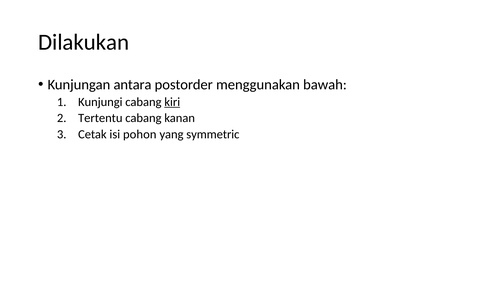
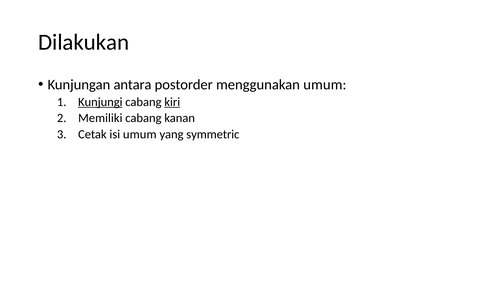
menggunakan bawah: bawah -> umum (325, 85)
Kunjungi underline: none -> present (100, 102)
Tertentu: Tertentu -> Memiliki (100, 118)
isi pohon: pohon -> umum (140, 134)
